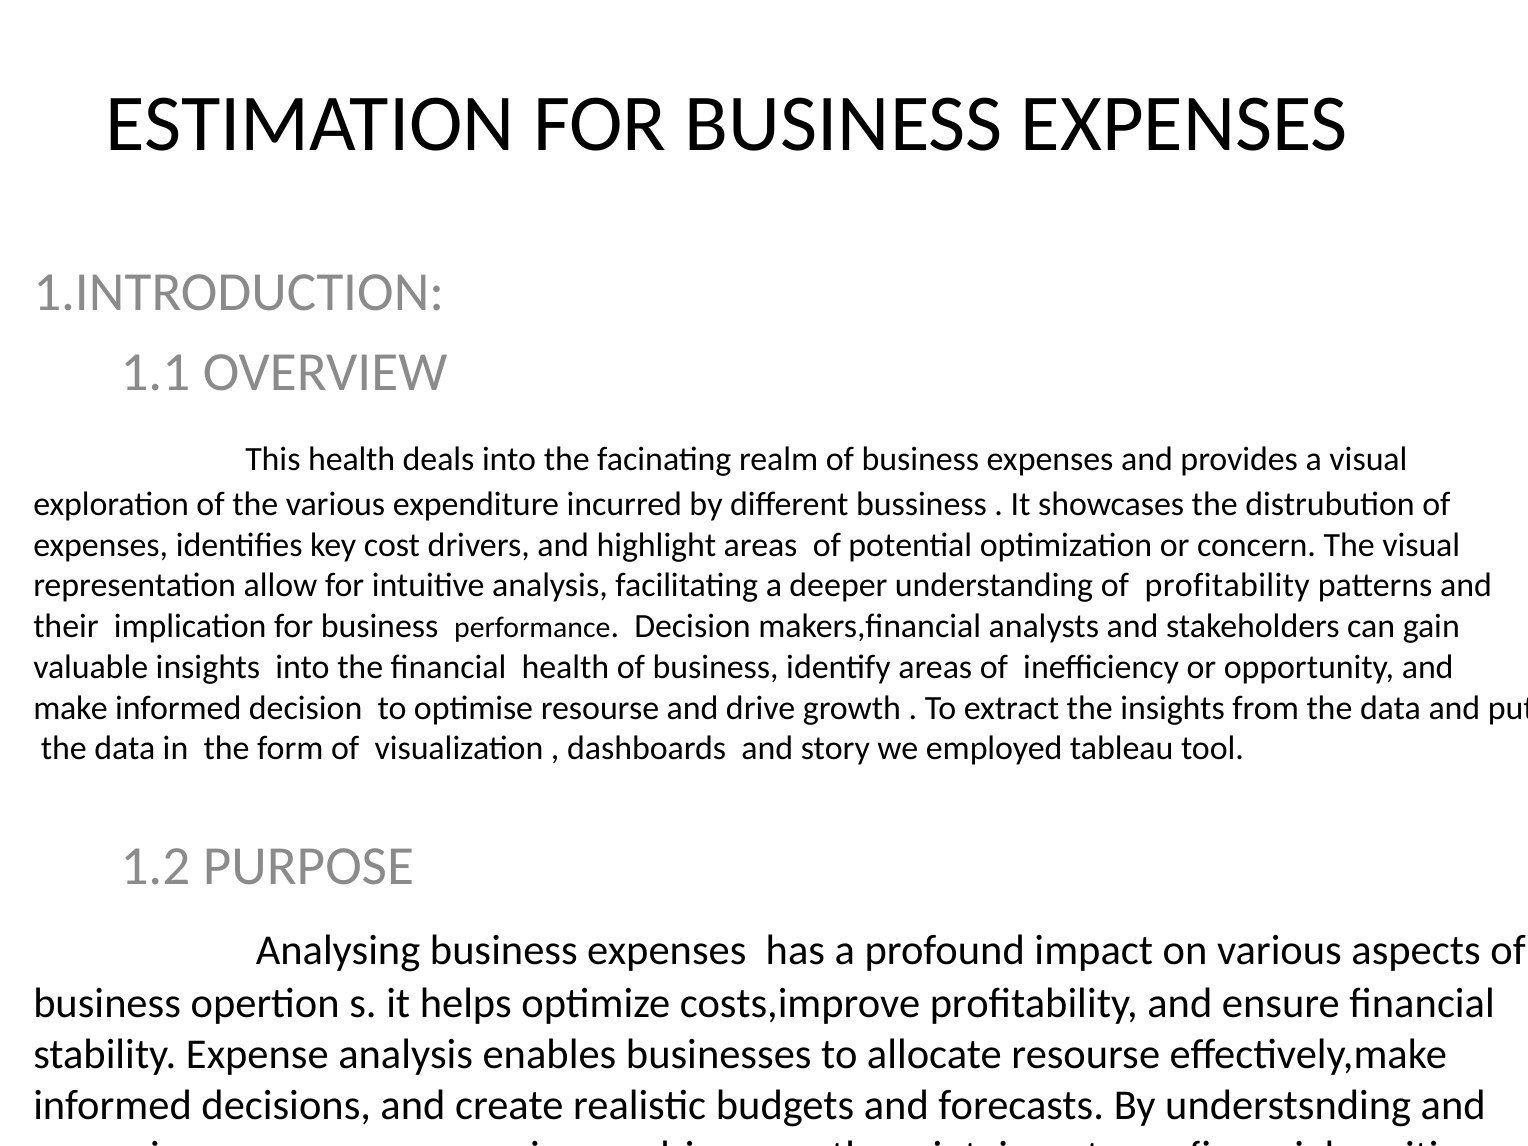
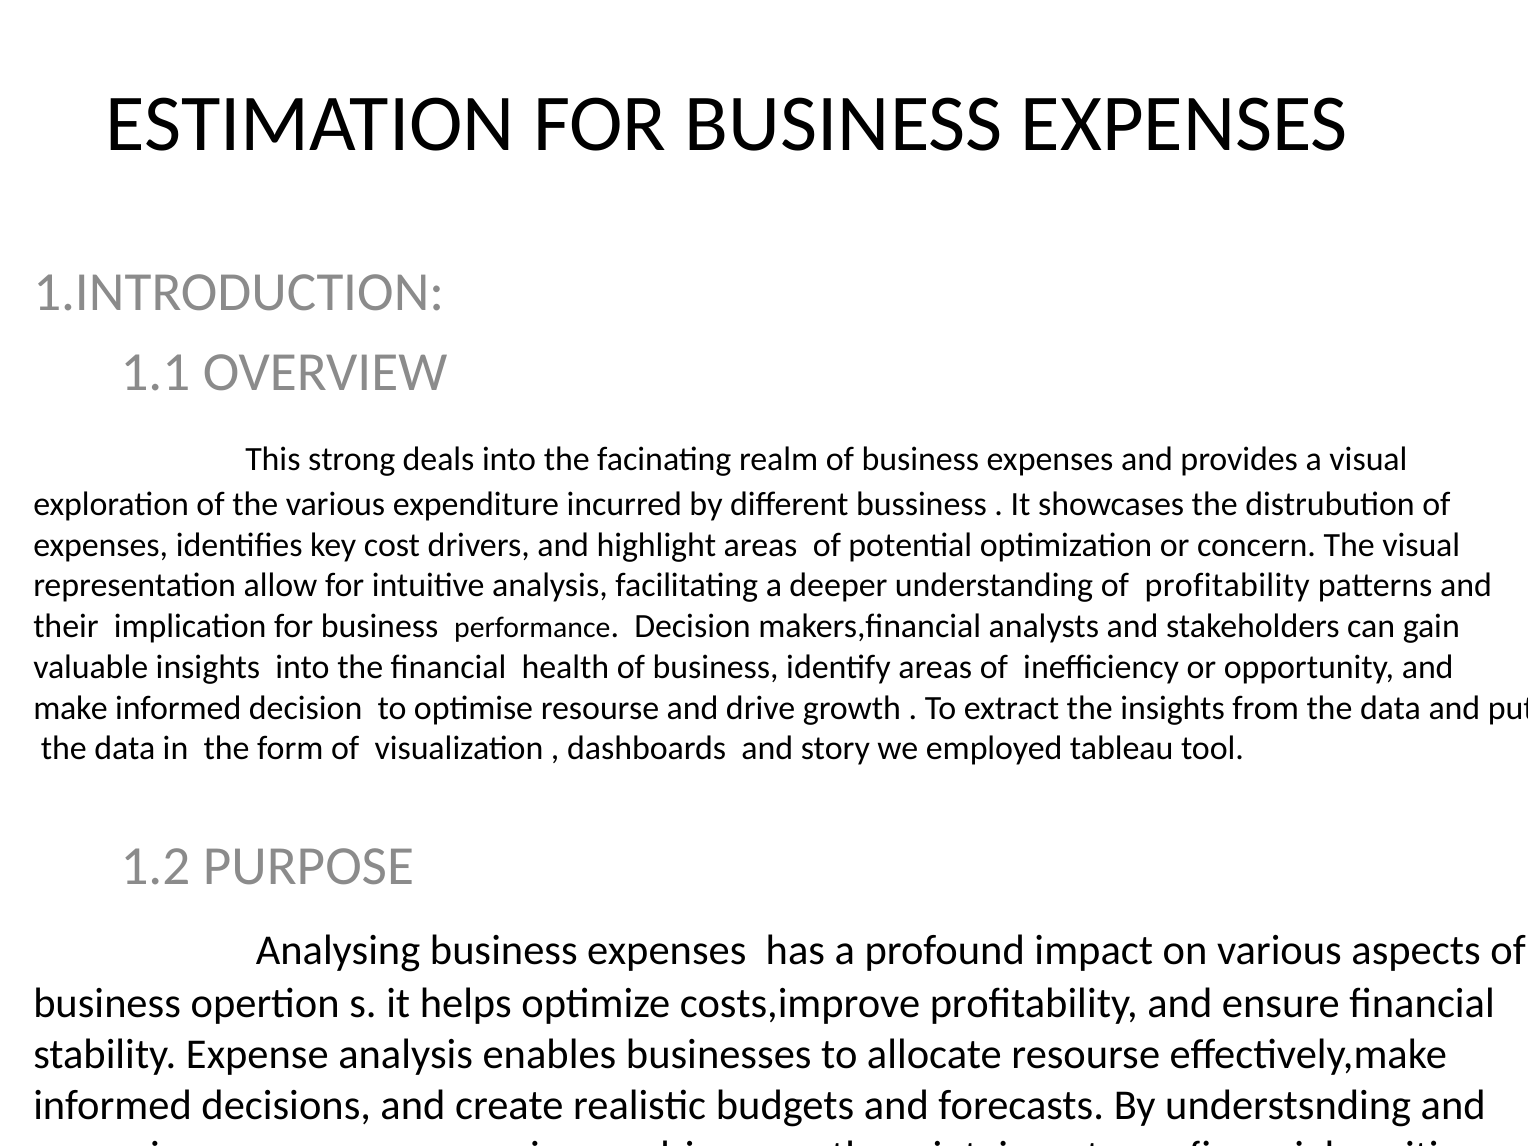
This health: health -> strong (352, 459)
